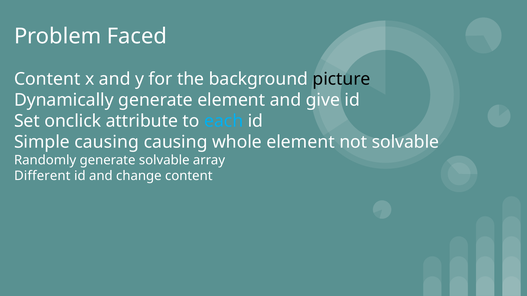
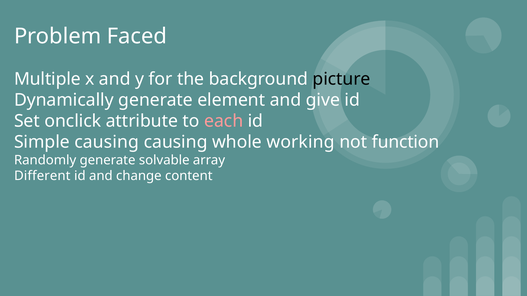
Content: Content -> Multiple (47, 79)
each colour: light blue -> pink (224, 121)
whole element: element -> working (301, 142)
not solvable: solvable -> function (406, 142)
